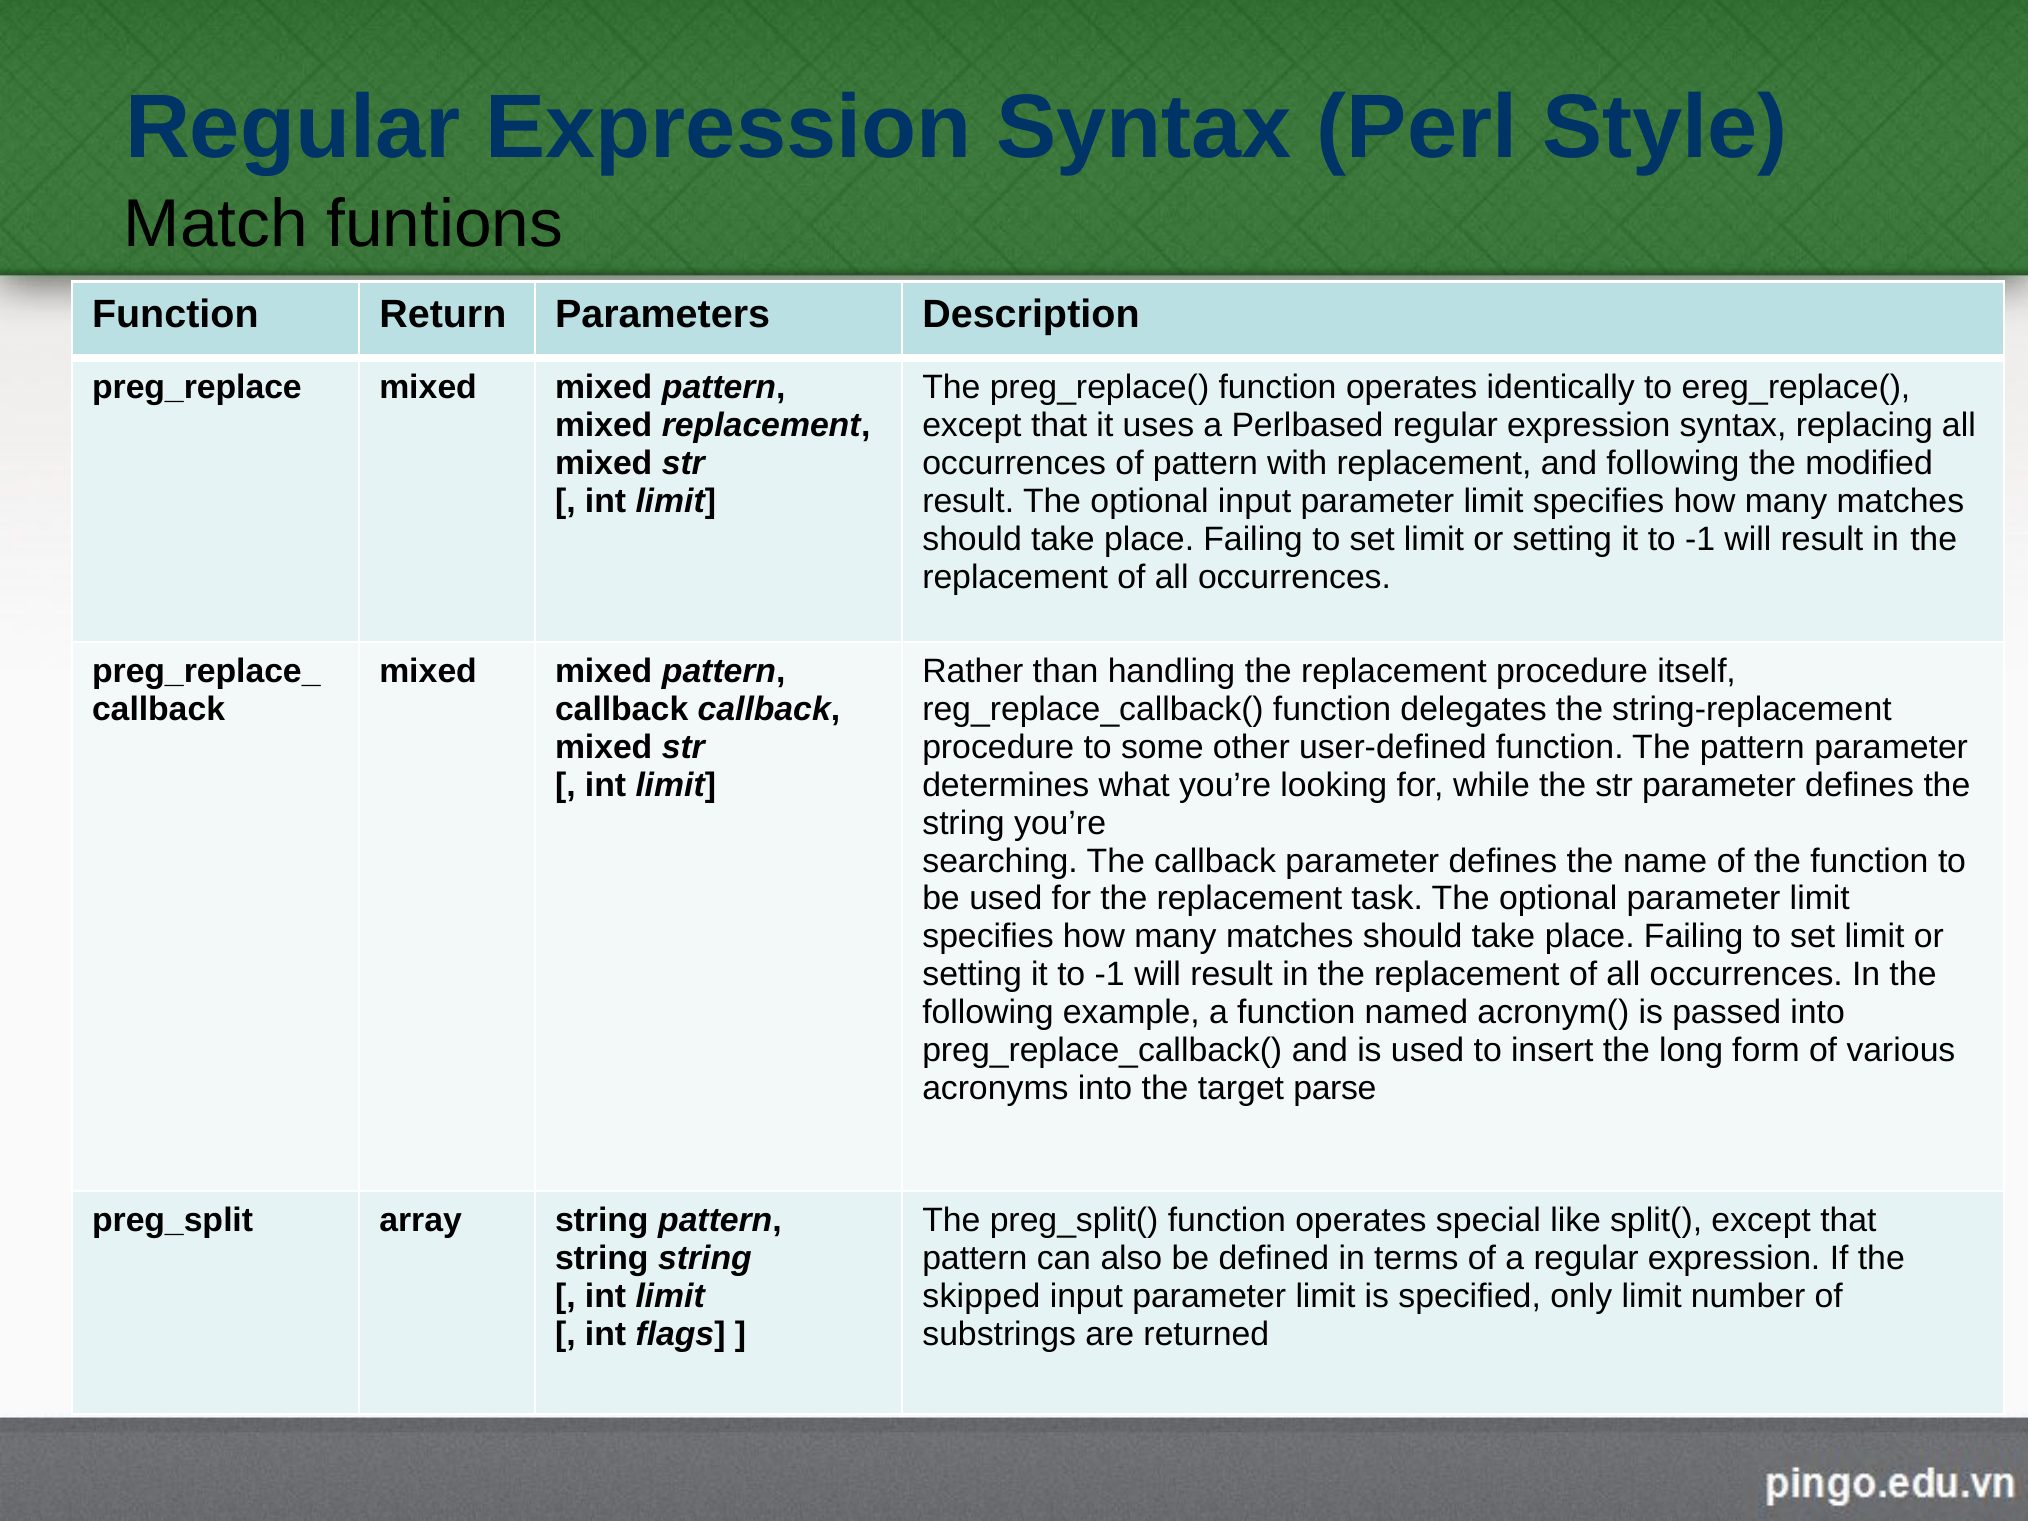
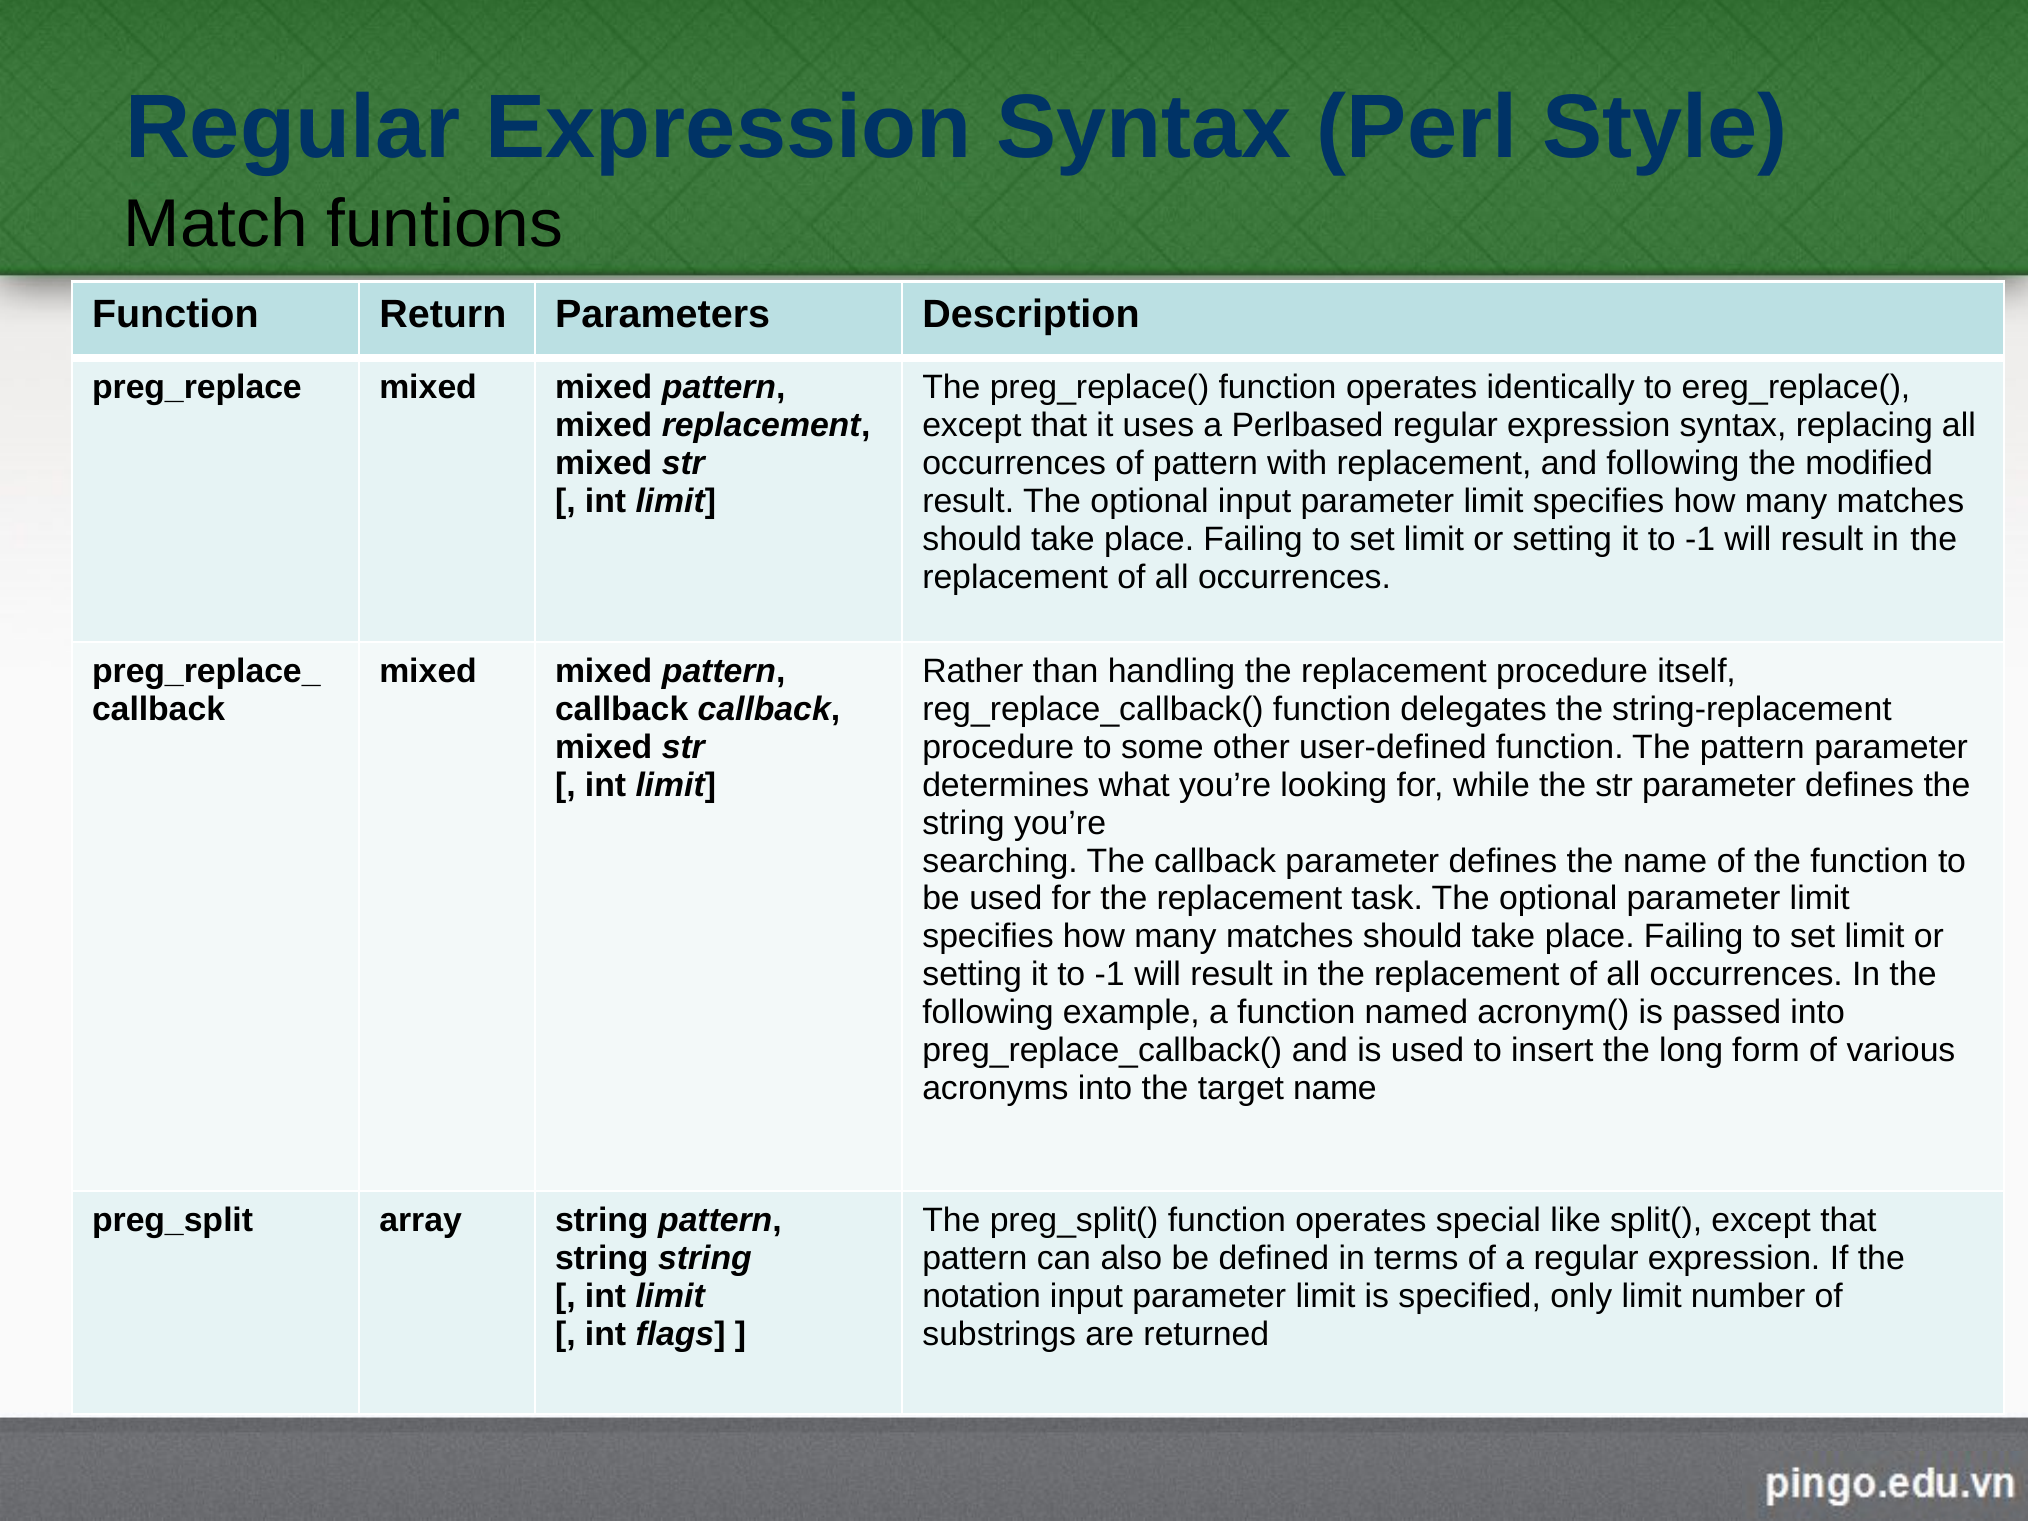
target parse: parse -> name (1335, 1088)
skipped: skipped -> notation (982, 1296)
